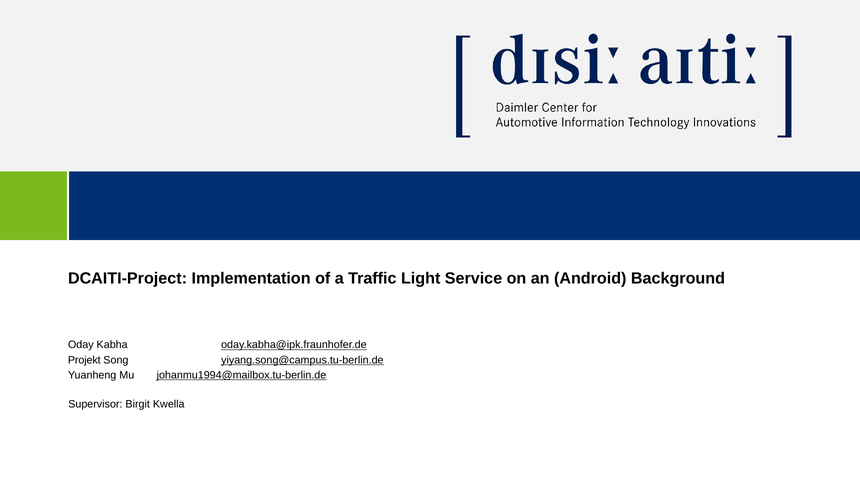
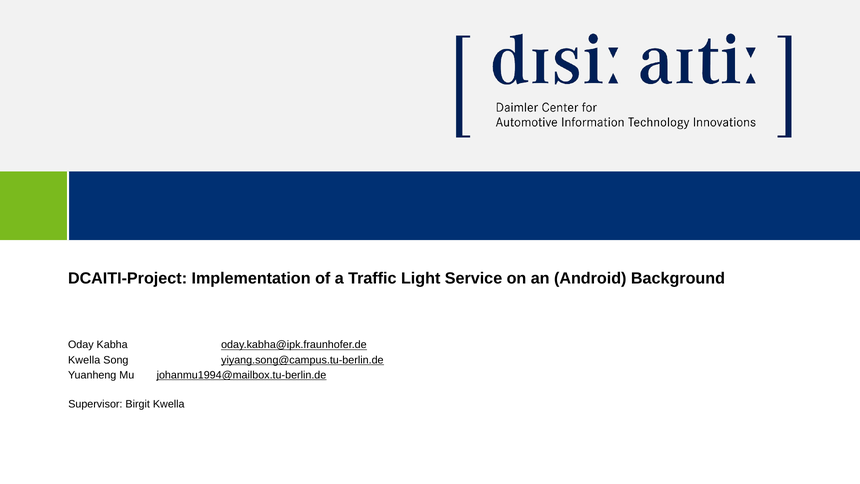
Projekt: Projekt -> Kwella (84, 360)
